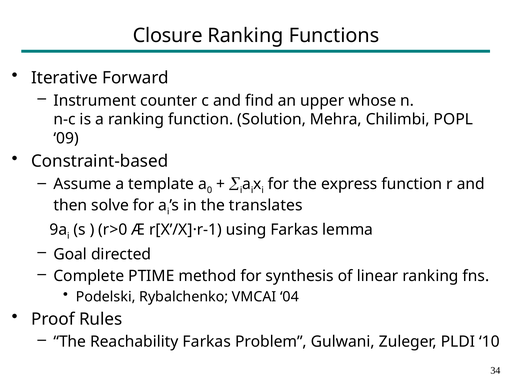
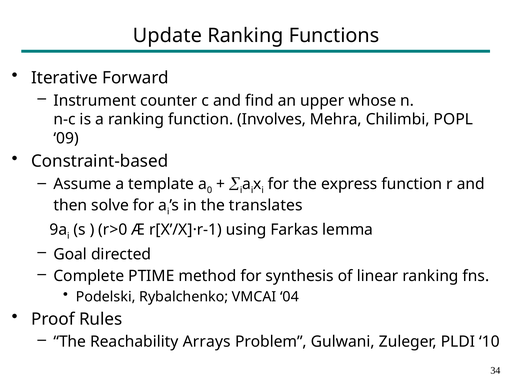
Closure: Closure -> Update (167, 36)
Solution: Solution -> Involves (272, 119)
Reachability Farkas: Farkas -> Arrays (207, 342)
